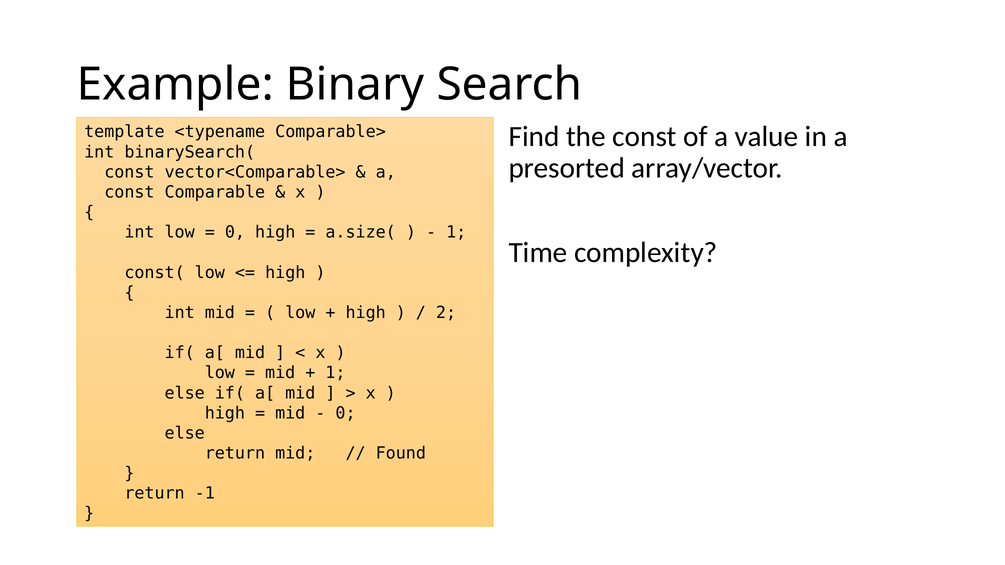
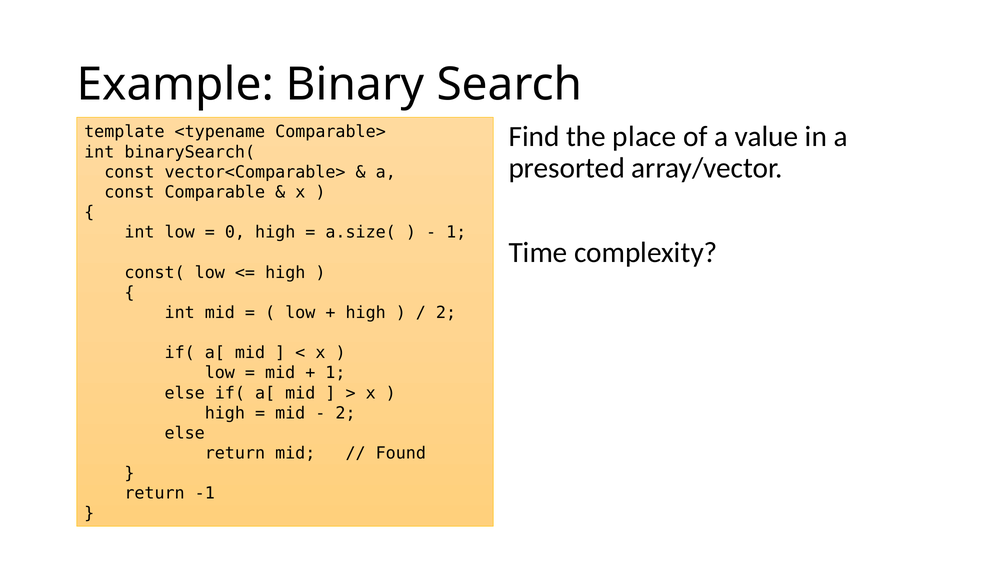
the const: const -> place (644, 137)
0: 0 -> 2 (346, 413)
